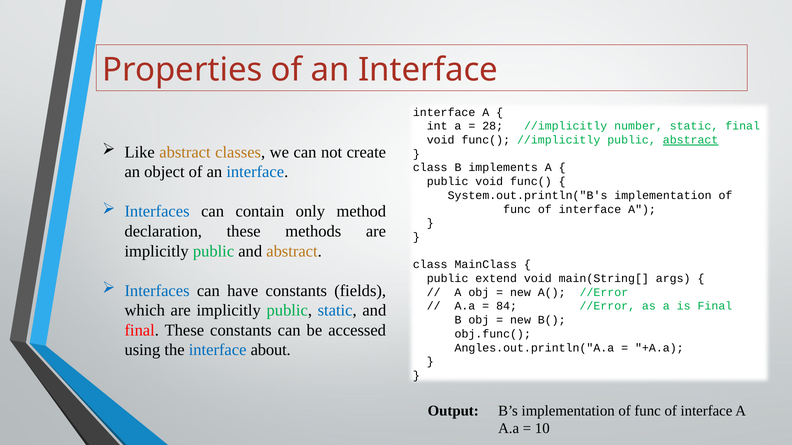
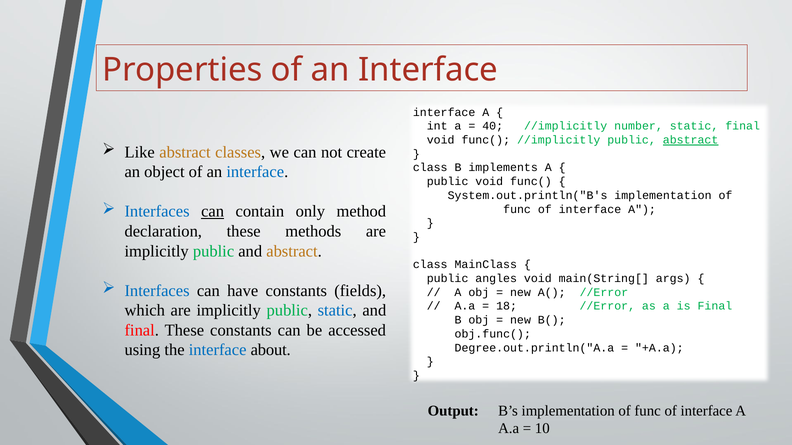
28: 28 -> 40 (493, 126)
can underline: none -> present (213, 212)
extend: extend -> angles (496, 279)
84: 84 -> 18 (507, 307)
Angles.out.println("A.a: Angles.out.println("A.a -> Degree.out.println("A.a (534, 348)
